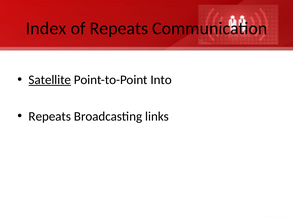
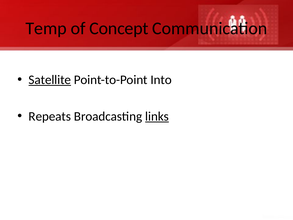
Index: Index -> Temp (46, 28)
of Repeats: Repeats -> Concept (119, 28)
links underline: none -> present (157, 116)
